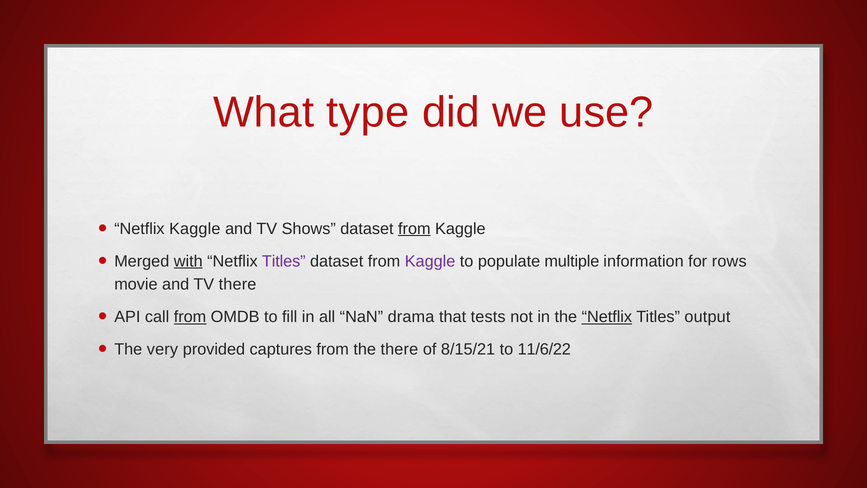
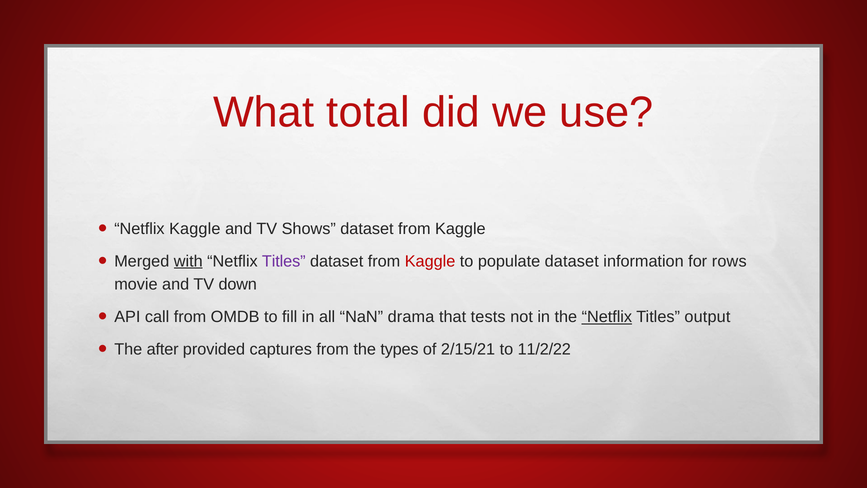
type: type -> total (368, 112)
from underline: present -> none (414, 229)
Kaggle colour: purple -> red (430, 261)
populate multiple: multiple -> dataset (572, 261)
TV there: there -> down (238, 284)
from underline: present -> none (190, 317)
very: very -> after (163, 349)
the there: there -> types (400, 349)
8/15/21: 8/15/21 -> 2/15/21 (468, 349)
11/6/22: 11/6/22 -> 11/2/22 (544, 349)
